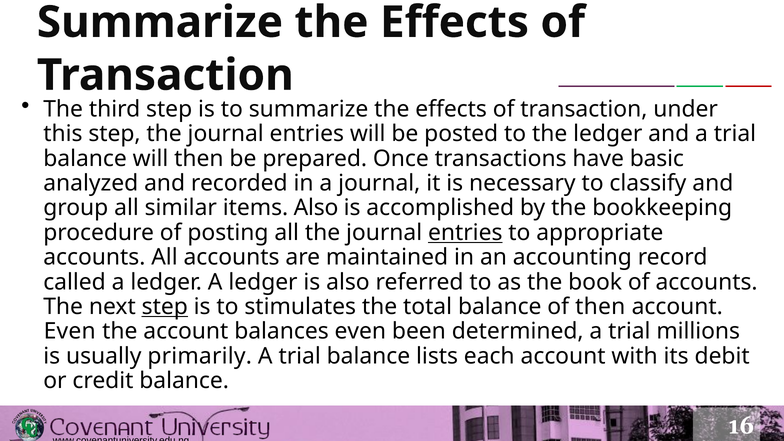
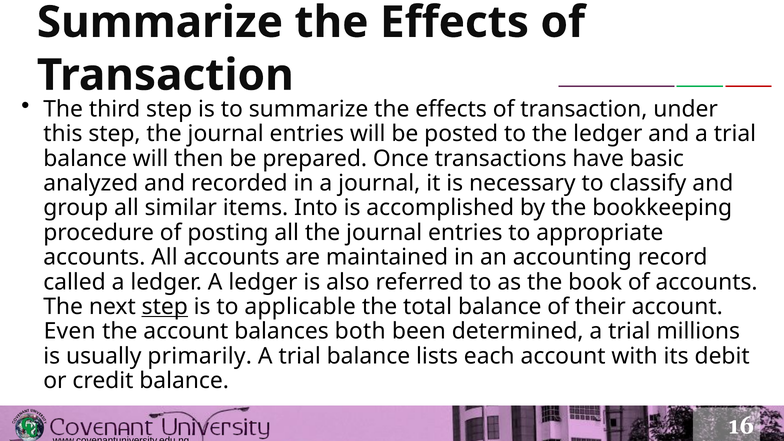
items Also: Also -> Into (316, 208)
entries underline: present -> none (465, 233)
stimulates: stimulates -> applicable (300, 307)
of then: then -> their (600, 307)
balances even: even -> both (360, 331)
